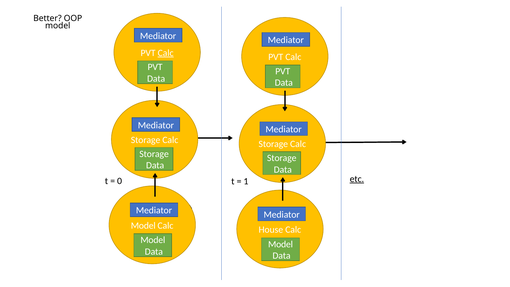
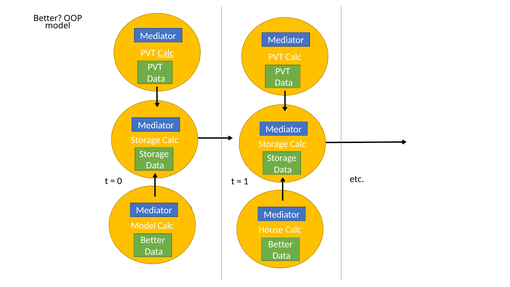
etc underline: present -> none (357, 179)
Model: Model -> Better (153, 240)
Model: Model -> Better (280, 244)
